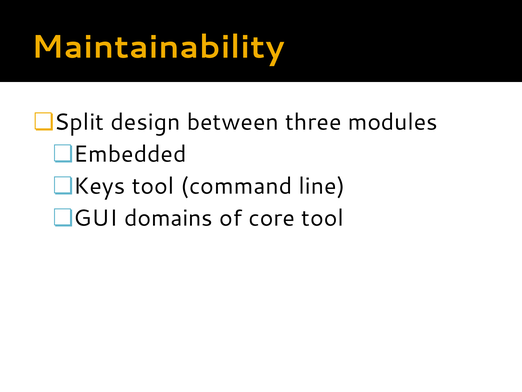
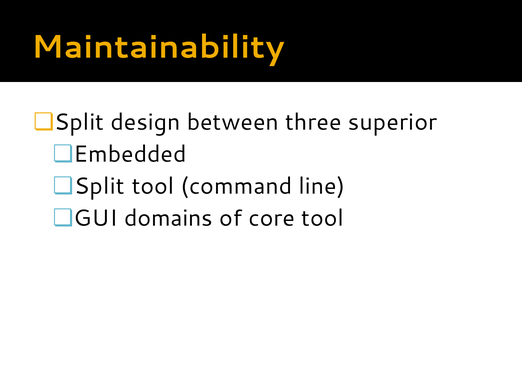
modules: modules -> superior (393, 122)
Keys: Keys -> Split (99, 186)
